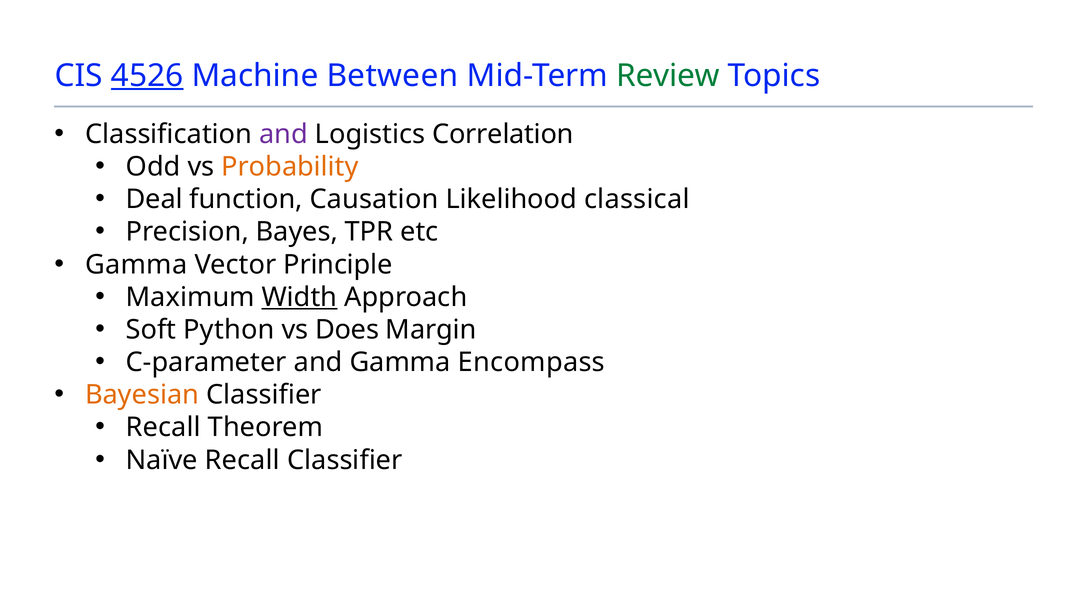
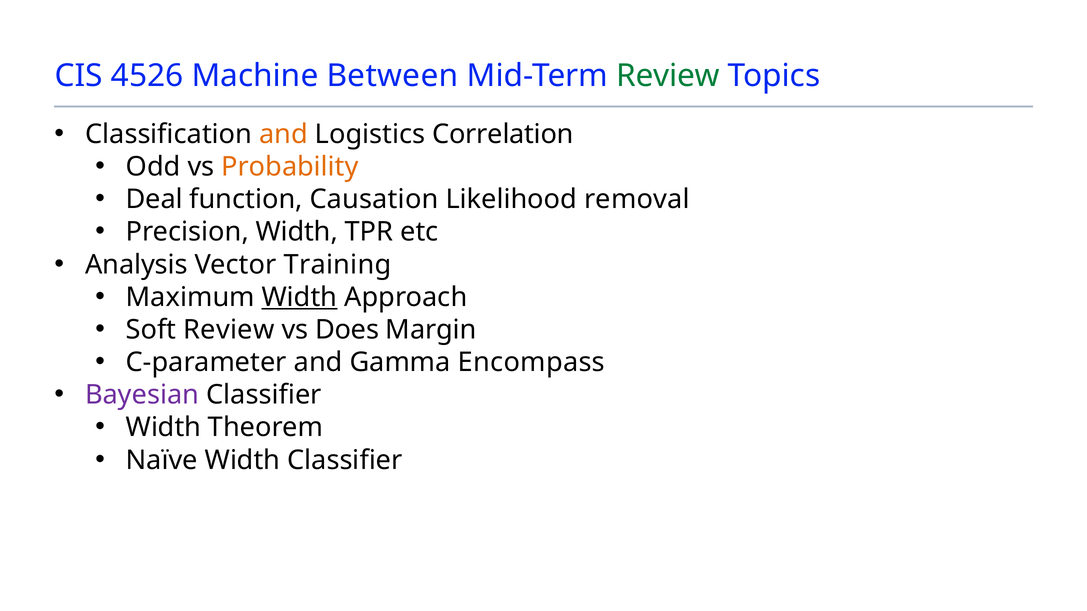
4526 underline: present -> none (147, 76)
and colour: purple -> orange (284, 134)
classical: classical -> removal (637, 200)
Precision Bayes: Bayes -> Width (297, 232)
Gamma: Gamma -> Analysis (136, 265)
Principle: Principle -> Training (338, 265)
Soft Python: Python -> Review (229, 330)
Bayesian colour: orange -> purple (142, 395)
Recall: Recall -> Width (163, 428)
Naïve Recall: Recall -> Width (243, 460)
